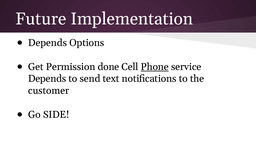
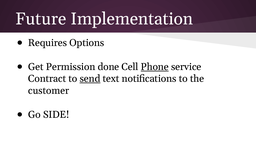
Depends: Depends -> Requires (48, 43)
Depends: Depends -> Contract (47, 79)
send underline: none -> present (90, 79)
